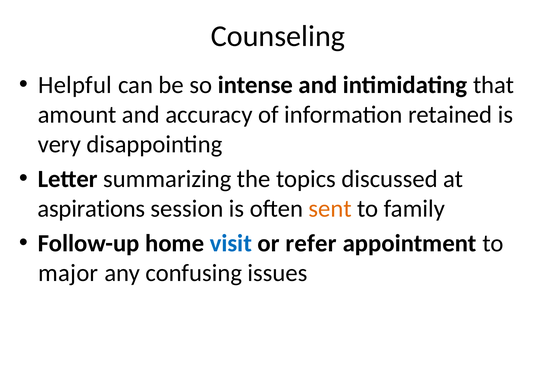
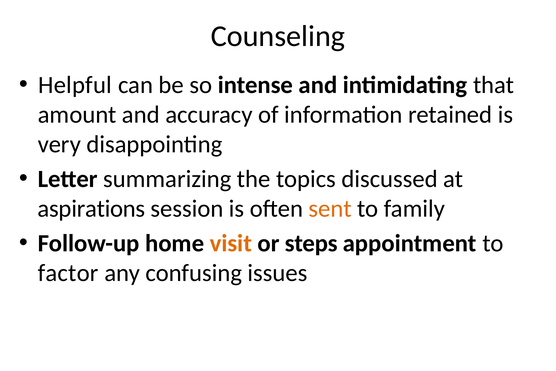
visit colour: blue -> orange (231, 243)
refer: refer -> steps (311, 243)
major: major -> factor (68, 273)
